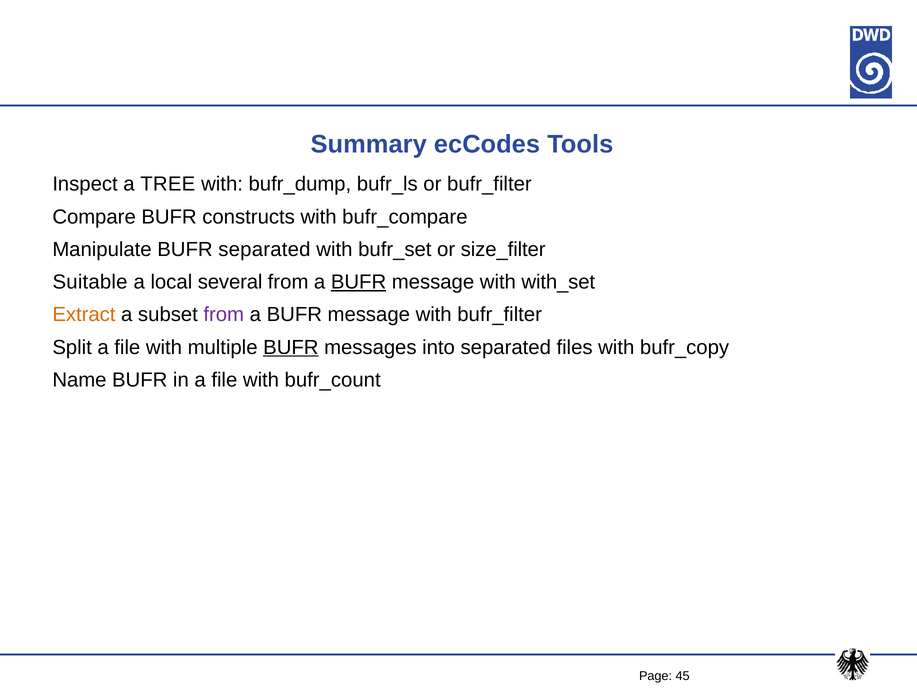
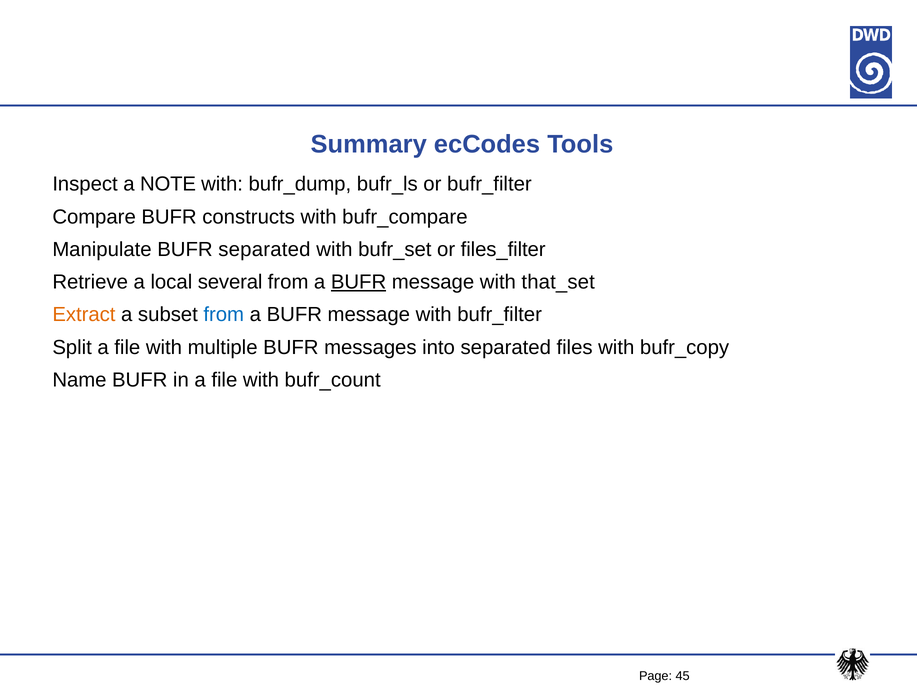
TREE: TREE -> NOTE (168, 184)
size_filter: size_filter -> files_filter (503, 249)
Suitable: Suitable -> Retrieve (90, 282)
with_set: with_set -> that_set (558, 282)
from colour: purple -> blue (224, 315)
BUFR underline: present -> none (291, 347)
